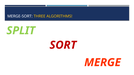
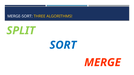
SORT colour: red -> blue (63, 45)
